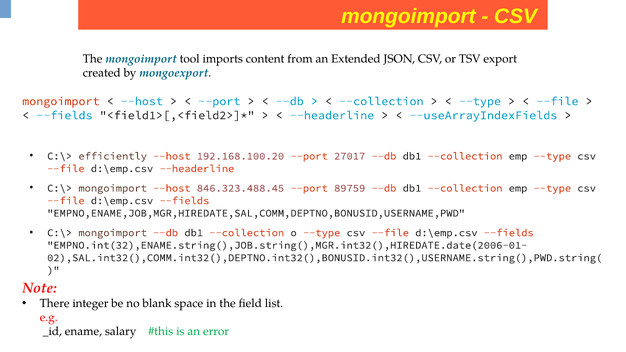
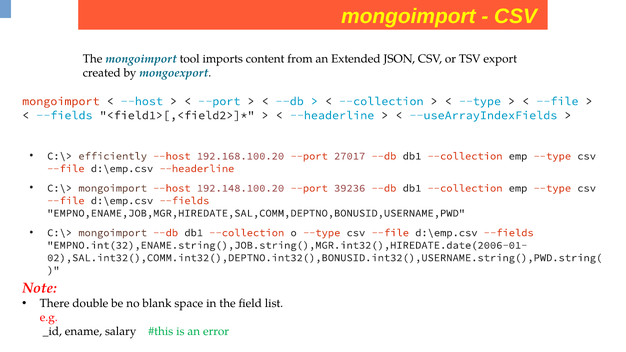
846.323.488.45: 846.323.488.45 -> 192.148.100.20 (241, 188)
89759: 89759 -> 39236 (350, 188)
integer: integer -> double (90, 303)
